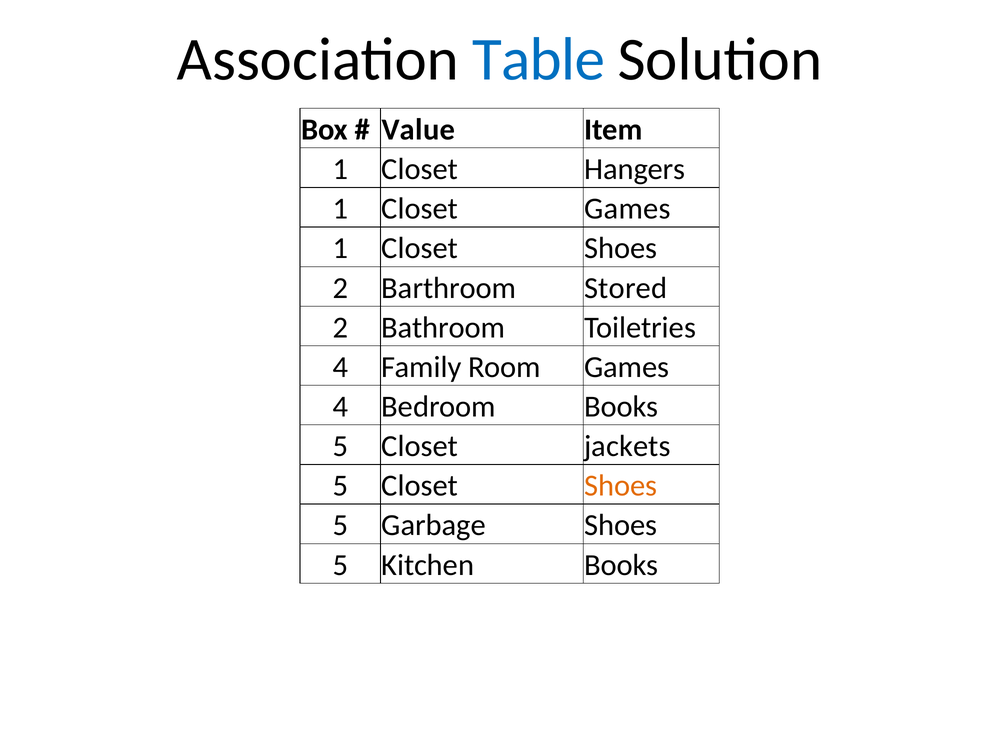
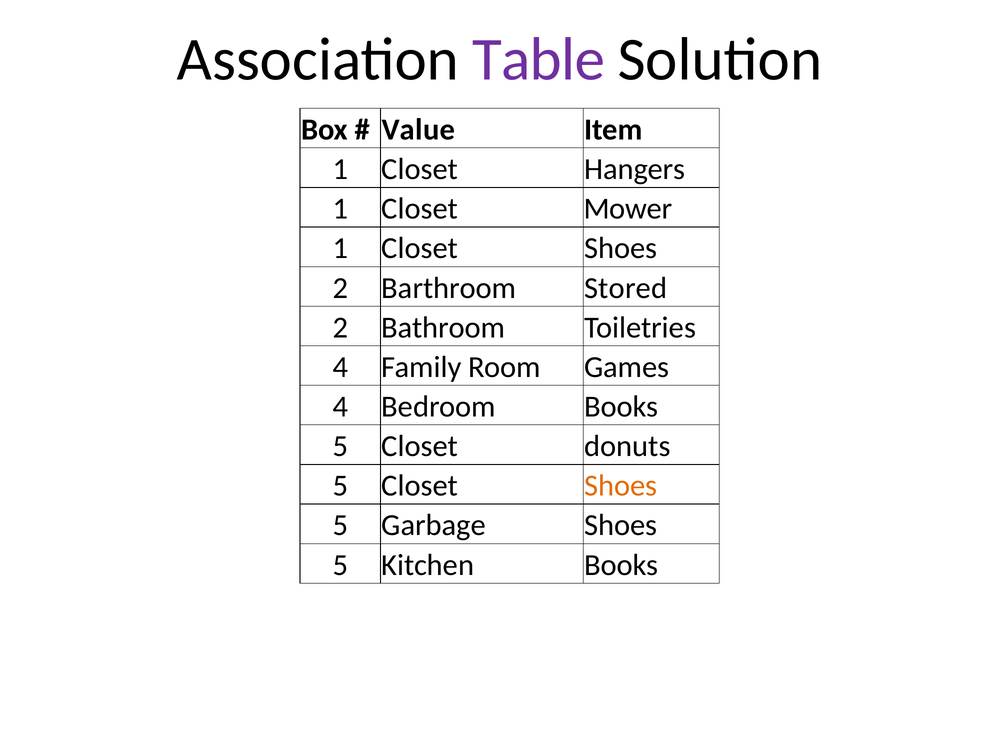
Table colour: blue -> purple (539, 60)
Closet Games: Games -> Mower (628, 209)
jackets: jackets -> donuts (627, 446)
